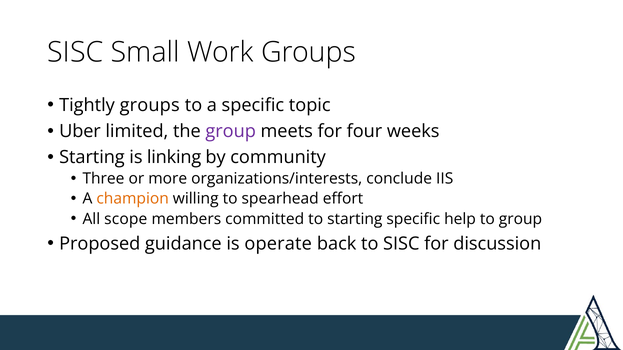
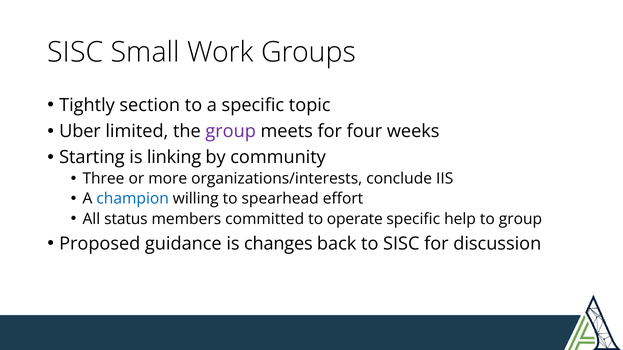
Tightly groups: groups -> section (150, 105)
champion colour: orange -> blue (133, 199)
scope: scope -> status (126, 219)
to starting: starting -> operate (355, 219)
operate: operate -> changes (278, 244)
